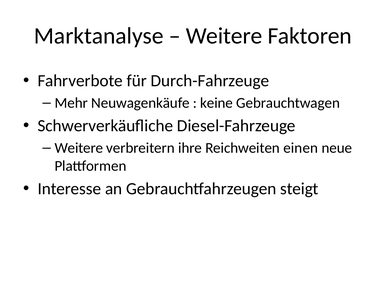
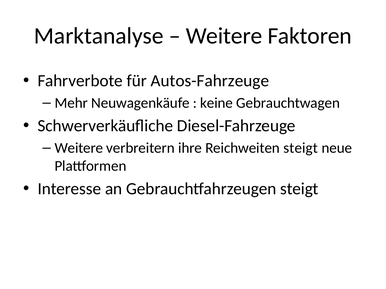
Durch-Fahrzeuge: Durch-Fahrzeuge -> Autos-Fahrzeuge (210, 81)
Reichweiten einen: einen -> steigt (301, 148)
